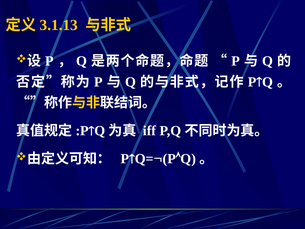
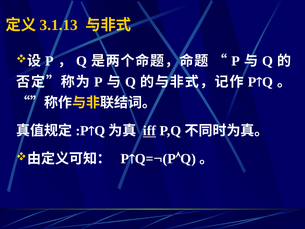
iff underline: none -> present (150, 131)
